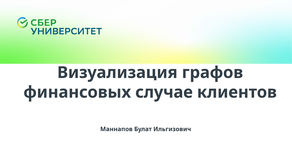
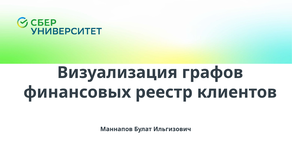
случае: случае -> реестр (164, 92)
